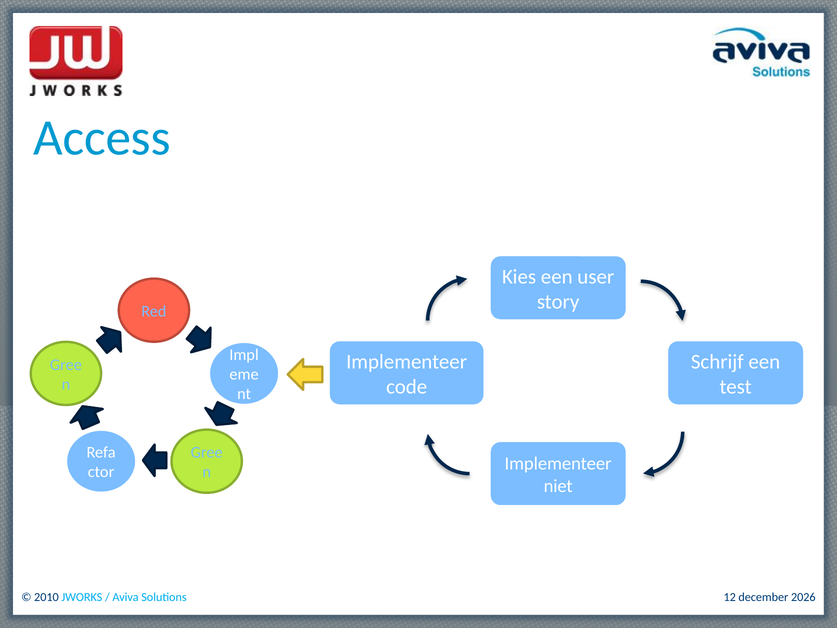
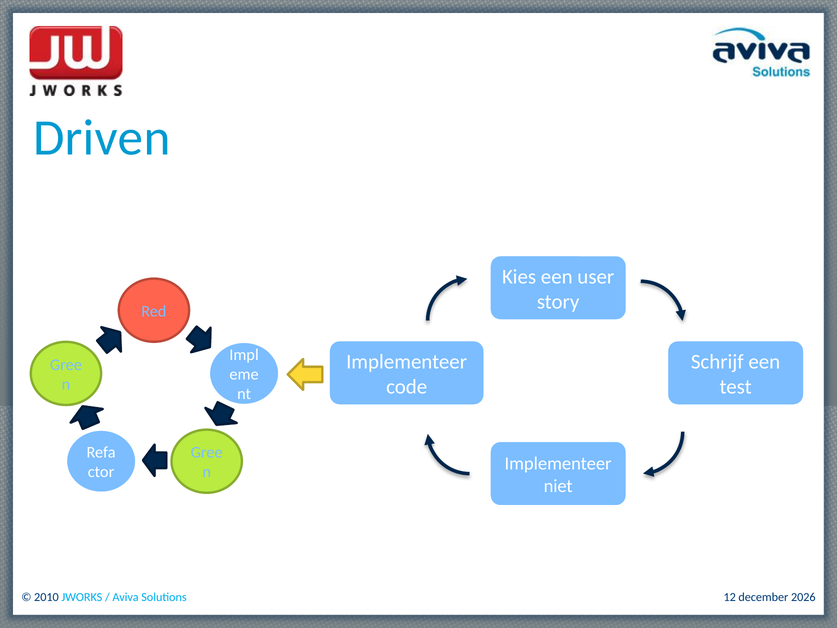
Access: Access -> Driven (102, 138)
